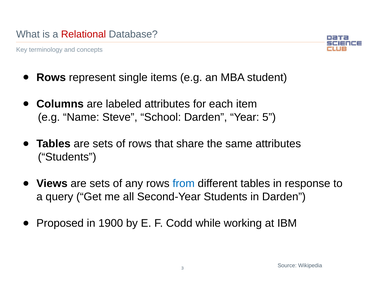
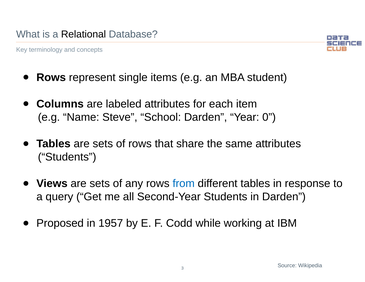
Relational colour: red -> black (83, 34)
5: 5 -> 0 (269, 117)
1900: 1900 -> 1957 (111, 223)
